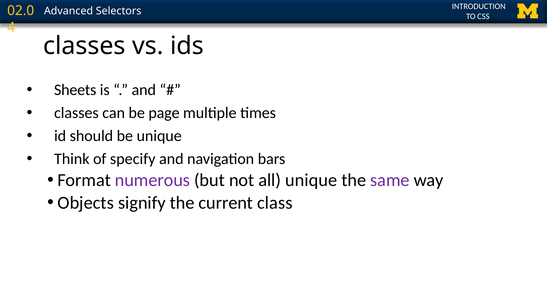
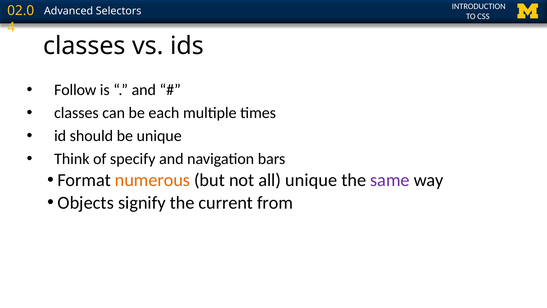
Sheets: Sheets -> Follow (75, 90)
page: page -> each (164, 113)
numerous colour: purple -> orange (152, 180)
class: class -> from (275, 202)
